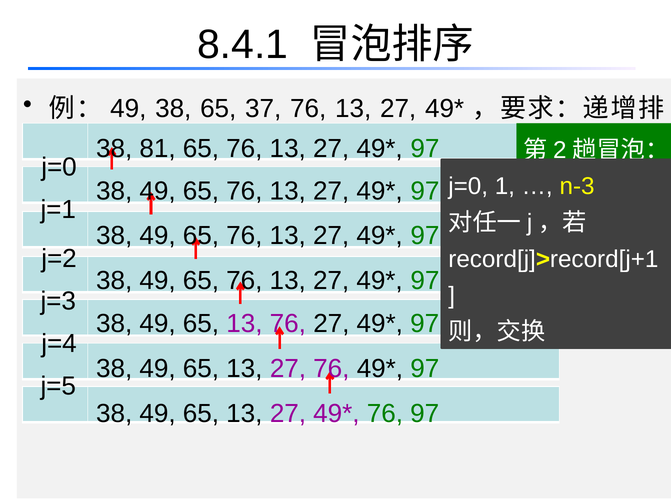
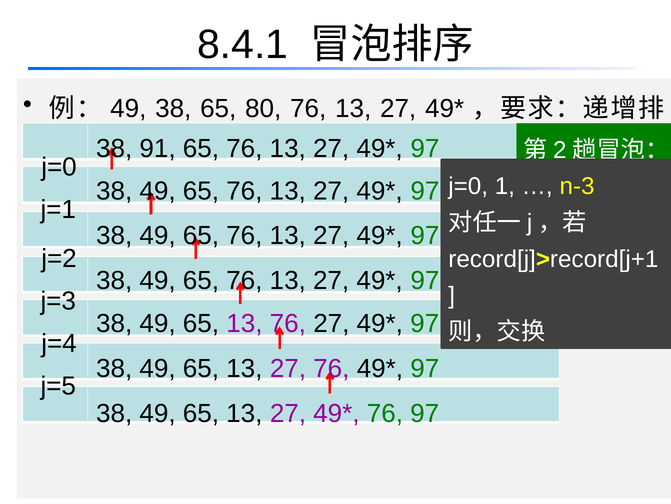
37: 37 -> 80 (263, 108)
81: 81 -> 91 (158, 148)
